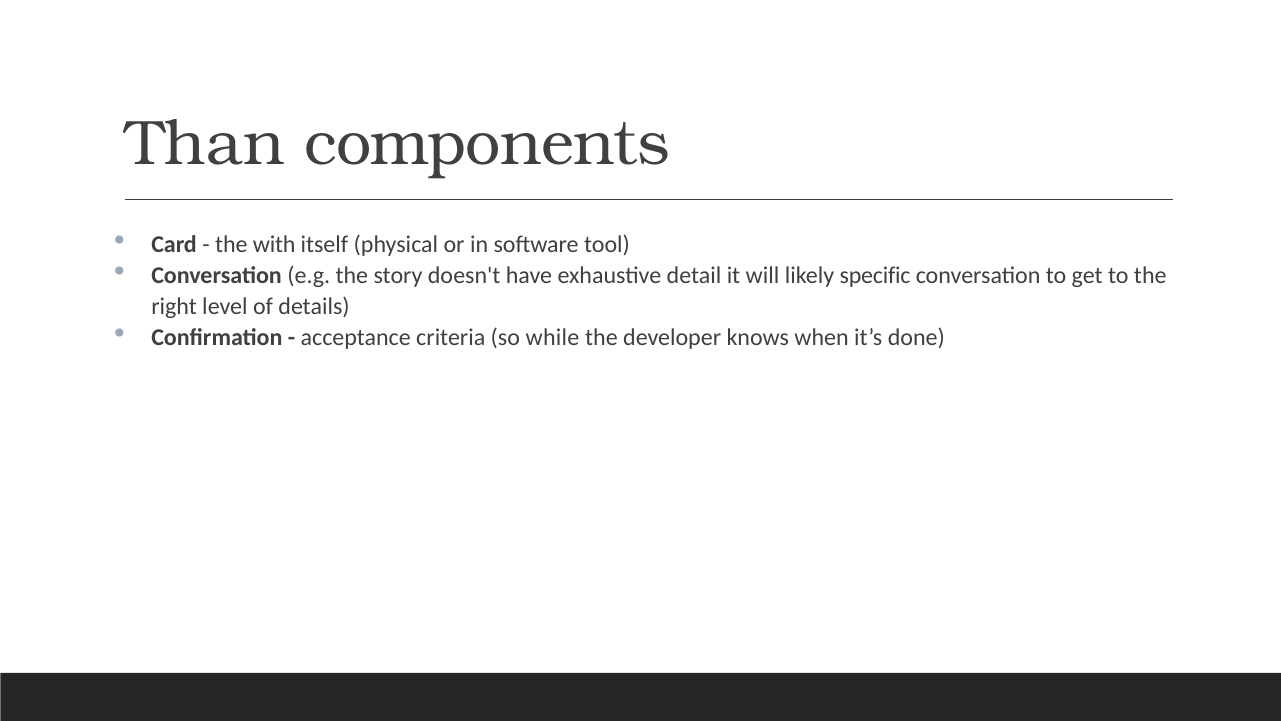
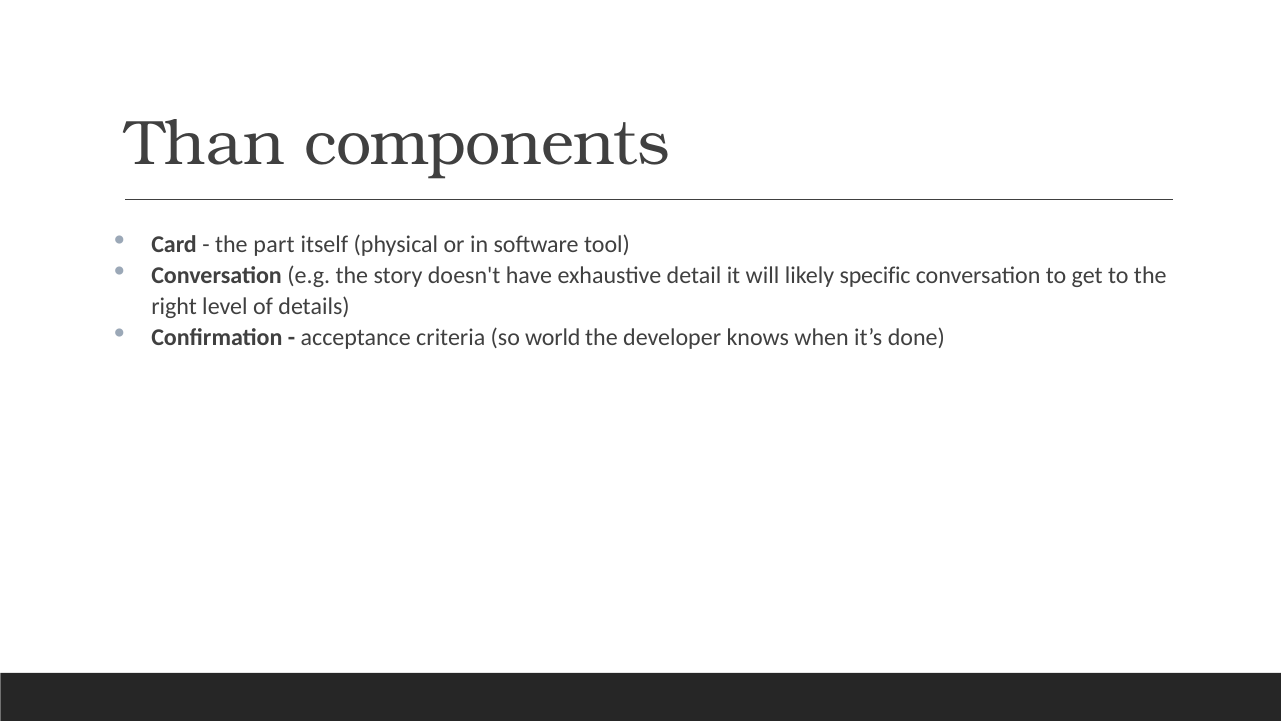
with: with -> part (274, 244)
while: while -> world (553, 337)
